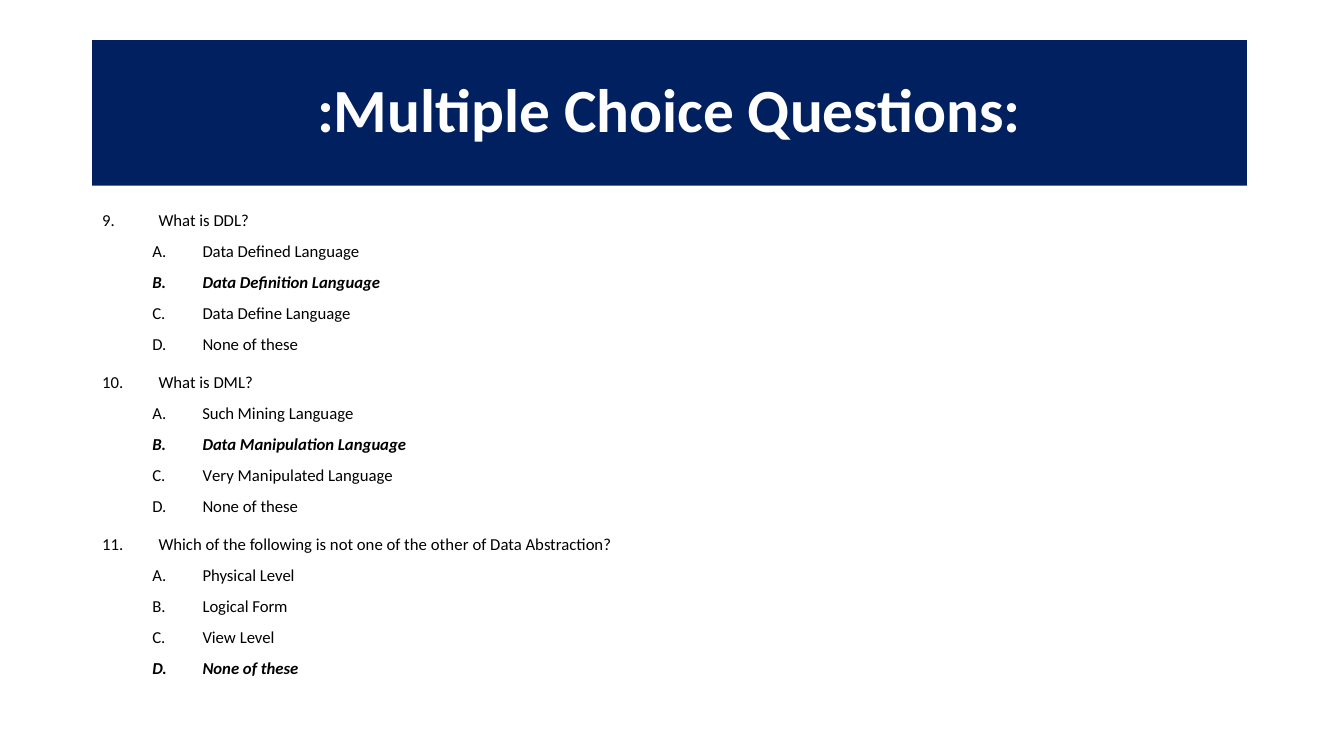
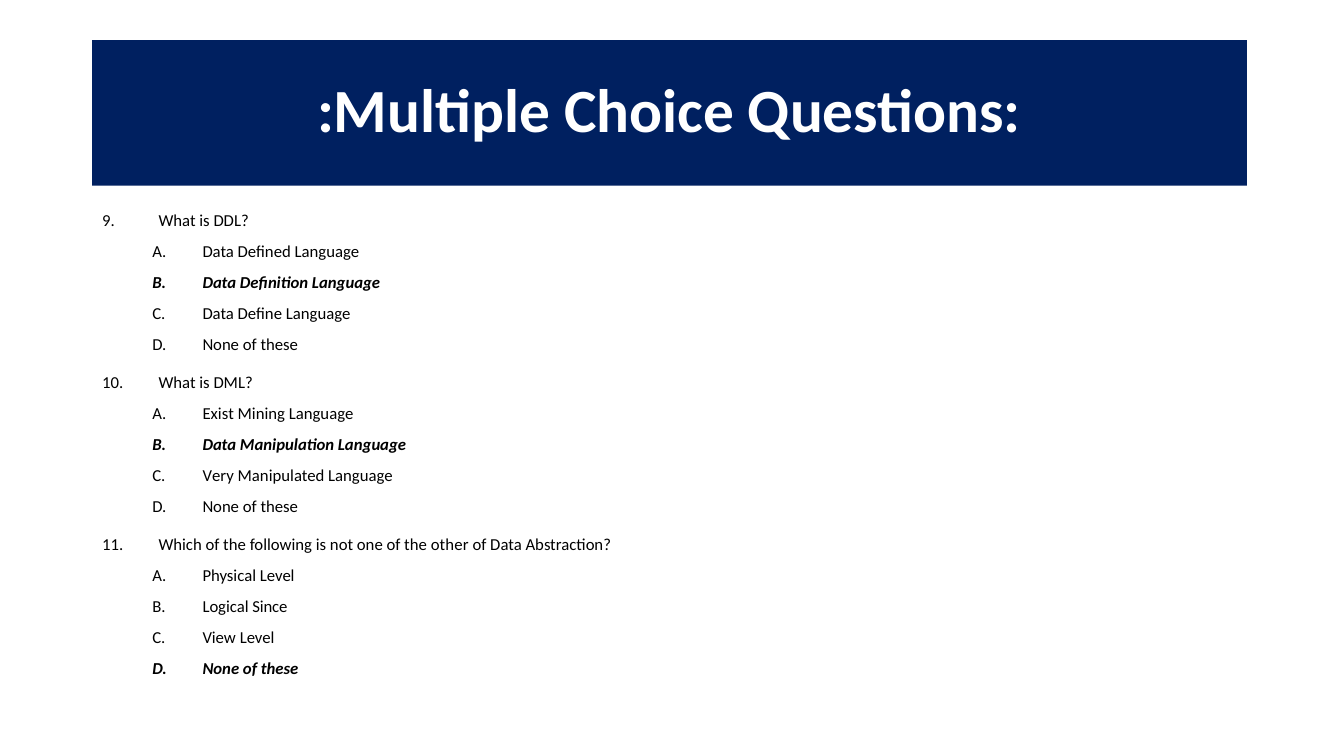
Such: Such -> Exist (218, 414)
Form: Form -> Since (270, 607)
